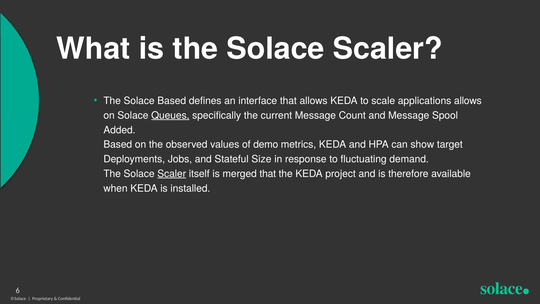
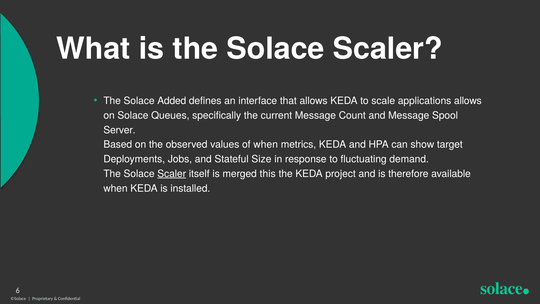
Solace Based: Based -> Added (172, 101)
Queues underline: present -> none (170, 115)
Added: Added -> Server (119, 130)
of demo: demo -> when (266, 144)
merged that: that -> this (268, 174)
